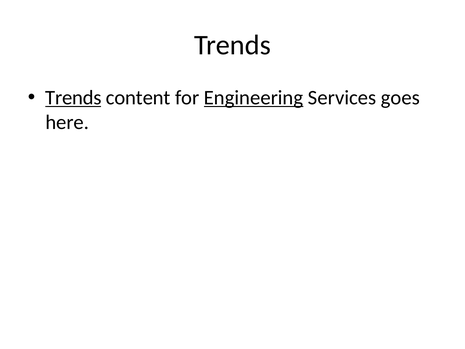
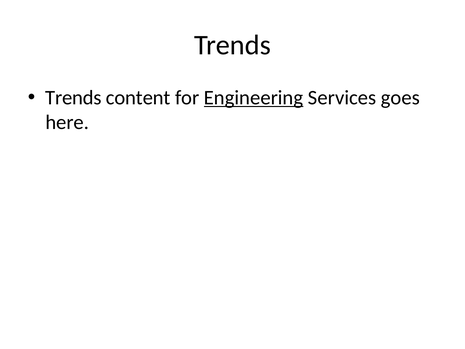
Trends underline: present -> none (73, 98)
